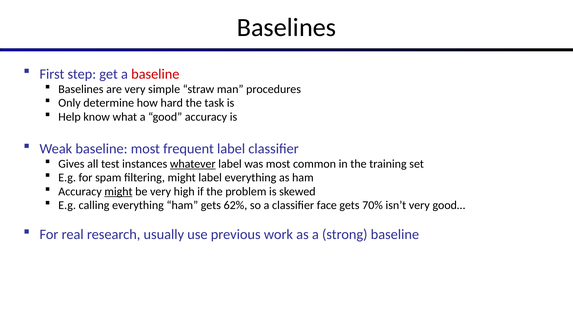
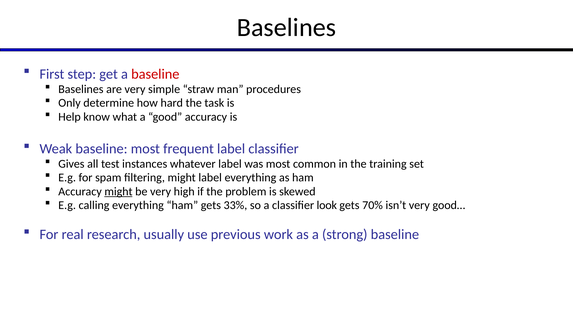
whatever underline: present -> none (193, 164)
62%: 62% -> 33% (235, 206)
face: face -> look (327, 206)
